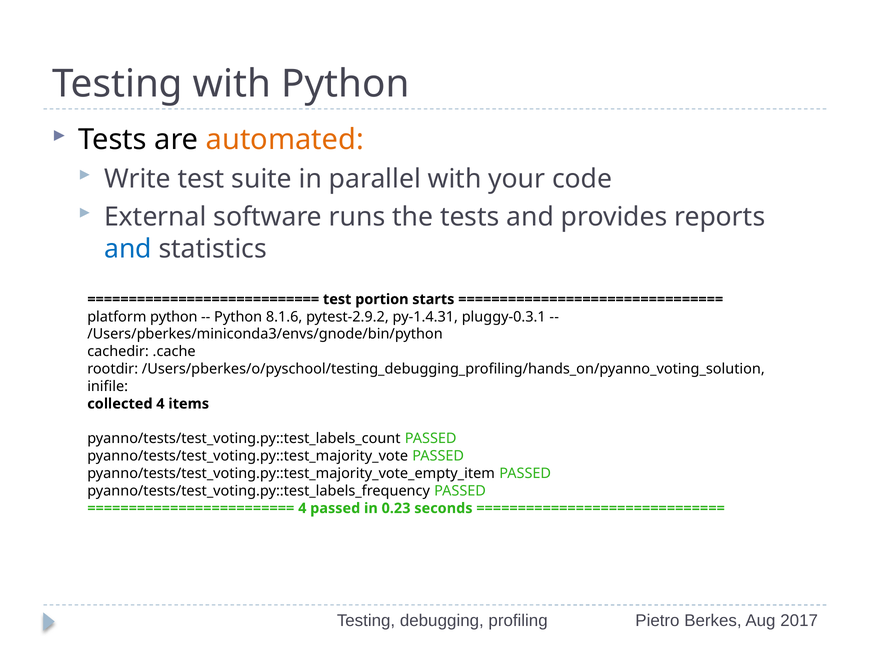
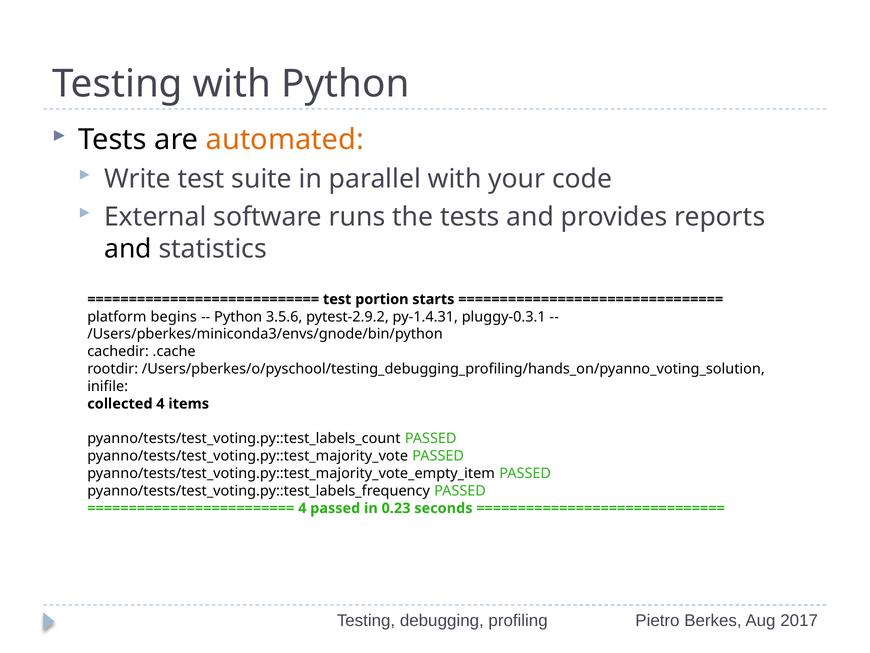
and colour: blue -> black (128, 249)
platform python: python -> begins (174, 317)
8.1.6: 8.1.6 -> 3.5.6 (284, 317)
